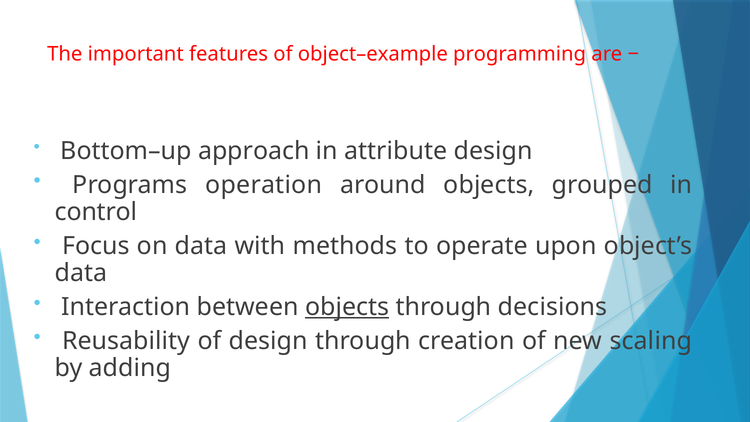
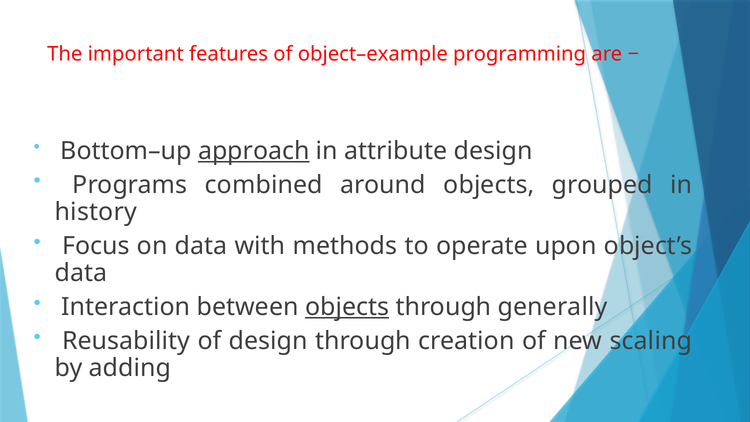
approach underline: none -> present (254, 151)
operation: operation -> combined (264, 185)
control: control -> history (96, 212)
decisions: decisions -> generally (553, 307)
